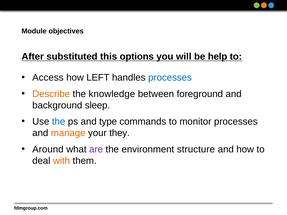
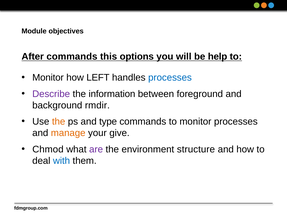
After substituted: substituted -> commands (72, 57)
Access: Access -> Monitor (48, 78)
Describe colour: orange -> purple (51, 94)
knowledge: knowledge -> information (112, 94)
sleep: sleep -> rmdir (97, 105)
the colour: blue -> orange (59, 122)
they: they -> give (119, 133)
Around: Around -> Chmod (48, 149)
with colour: orange -> blue (62, 161)
